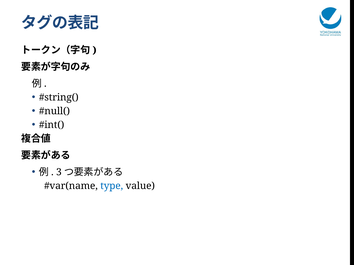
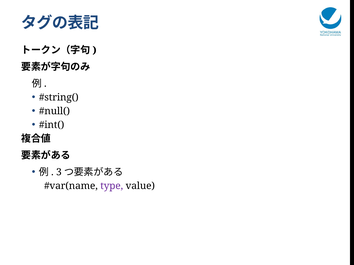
type colour: blue -> purple (112, 186)
